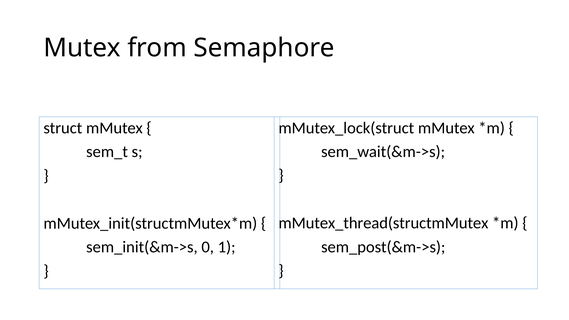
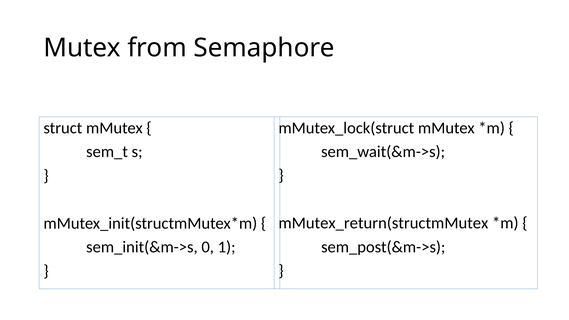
mMutex_thread(structmMutex: mMutex_thread(structmMutex -> mMutex_return(structmMutex (383, 223)
